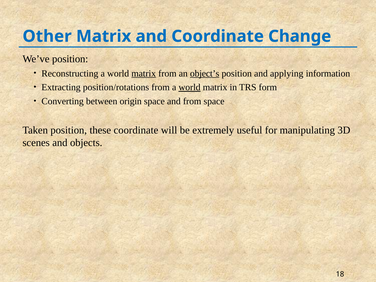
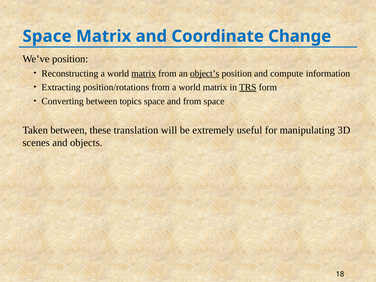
Other: Other -> Space (47, 36)
applying: applying -> compute (287, 73)
world underline: present -> none (190, 87)
TRS underline: none -> present (248, 87)
origin: origin -> topics (131, 101)
Taken position: position -> between (69, 130)
these coordinate: coordinate -> translation (136, 130)
